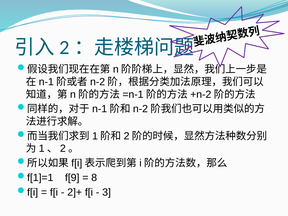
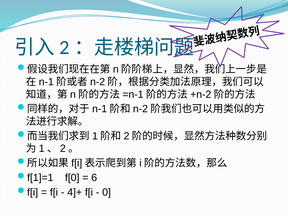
f[9: f[9 -> f[0 (72, 178)
8: 8 -> 6 (94, 178)
2]+: 2]+ -> 4]+ (75, 192)
3: 3 -> 0 (107, 192)
